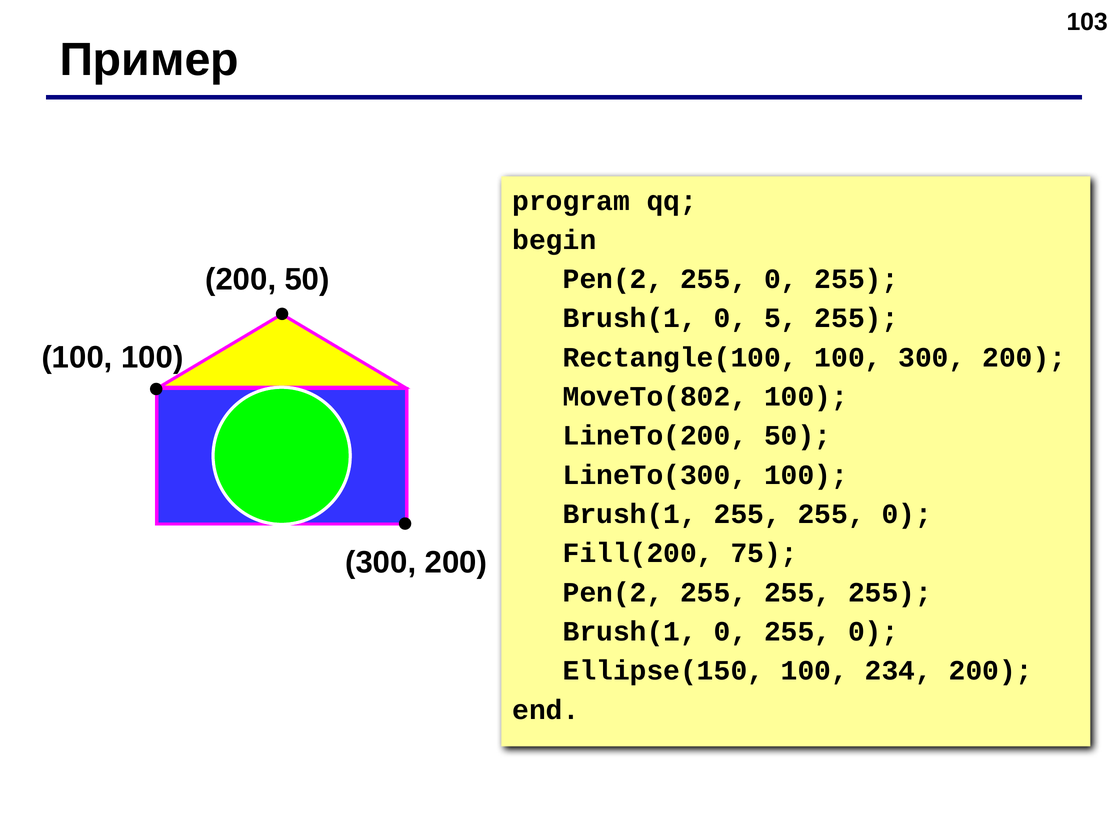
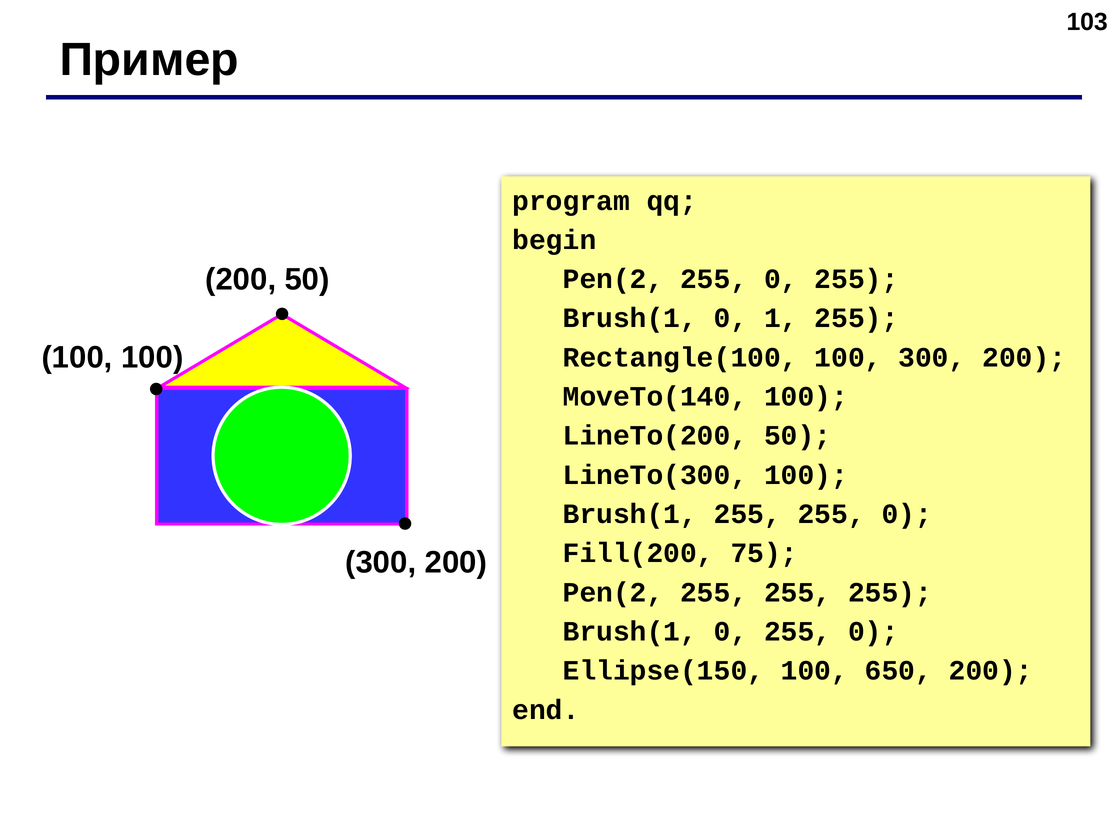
5: 5 -> 1 (781, 318)
MoveTo(802: MoveTo(802 -> MoveTo(140 (655, 397)
234: 234 -> 650 (898, 671)
